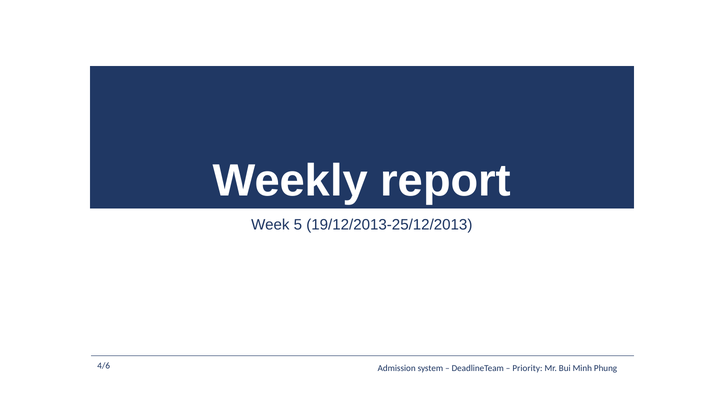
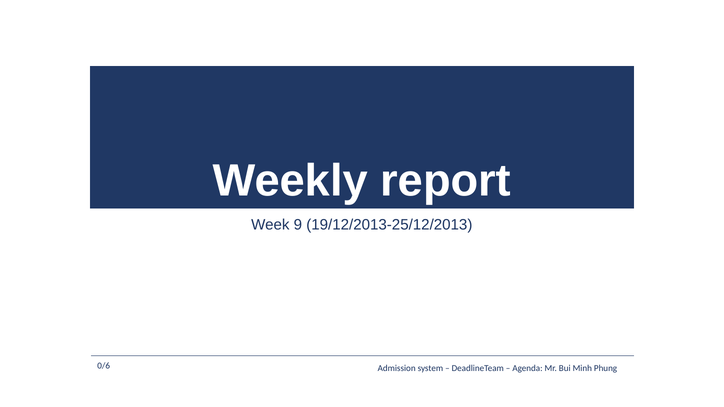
5: 5 -> 9 (298, 225)
4/6: 4/6 -> 0/6 (104, 366)
Priority: Priority -> Agenda (527, 369)
